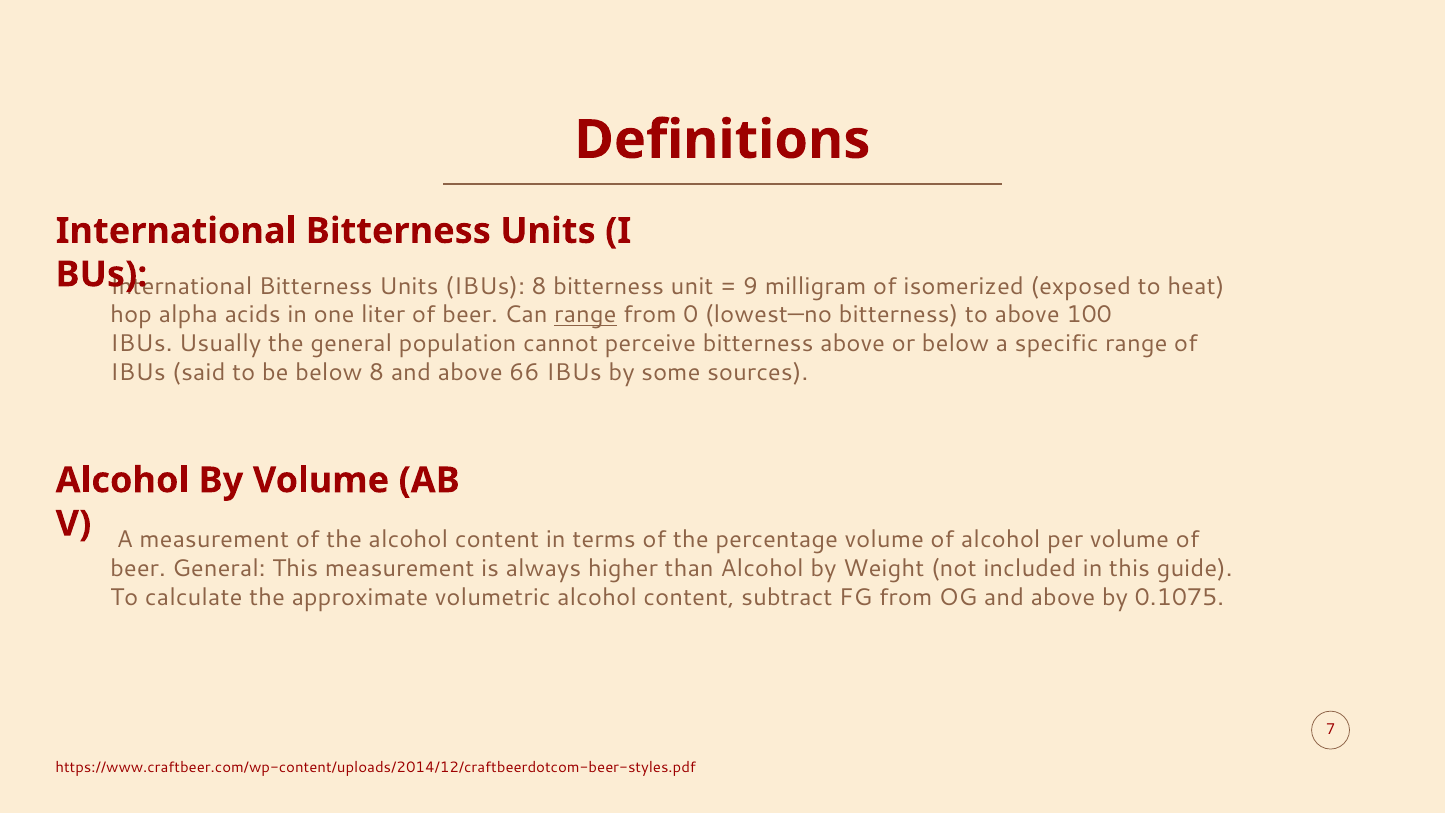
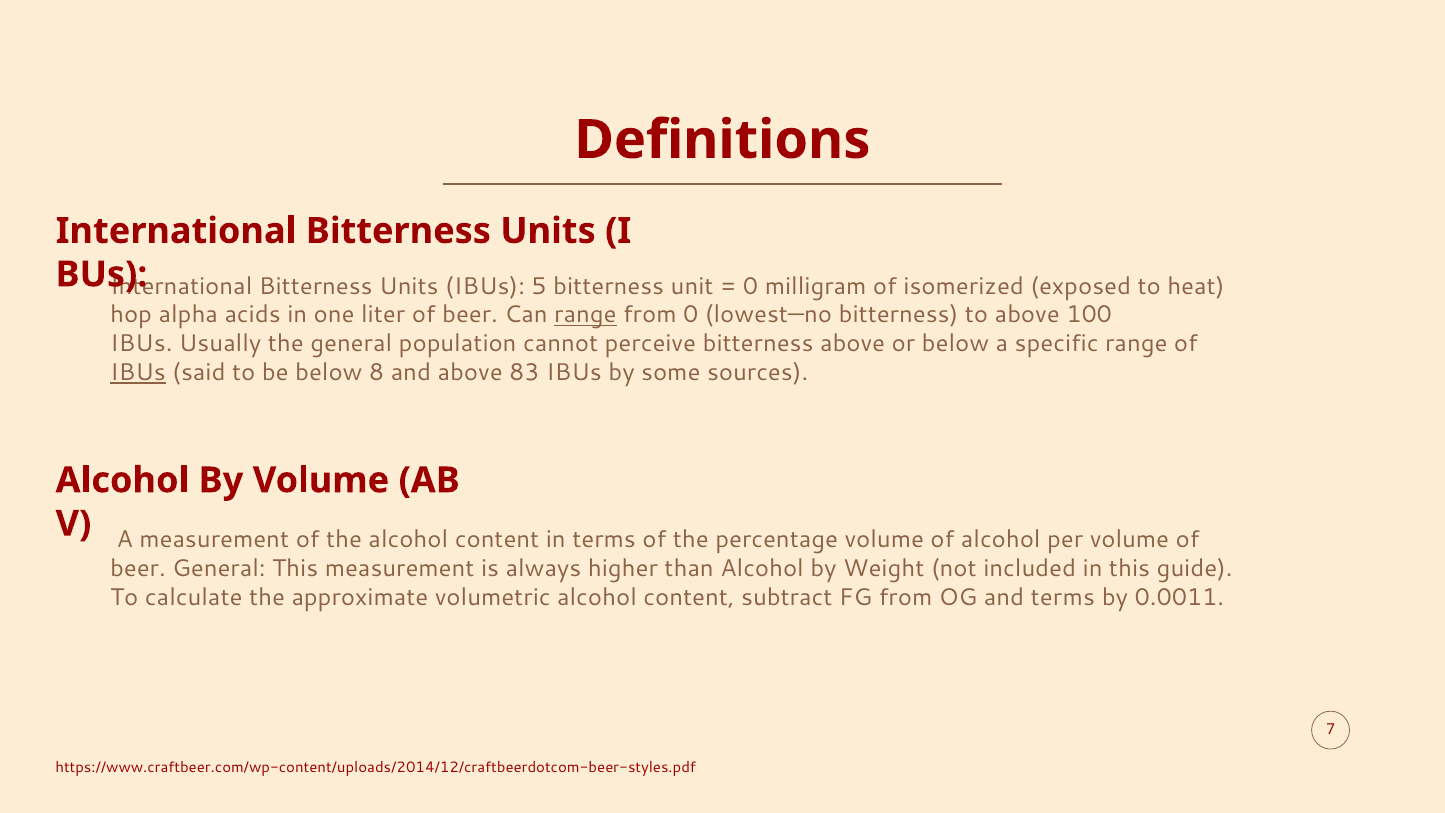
IBUs 8: 8 -> 5 (539, 286)
9: 9 -> 0 (751, 286)
IBUs underline: none -> present (138, 373)
66: 66 -> 83 (524, 373)
OG and above: above -> terms (1063, 597)
0.1075: 0.1075 -> 0.0011 (1179, 597)
